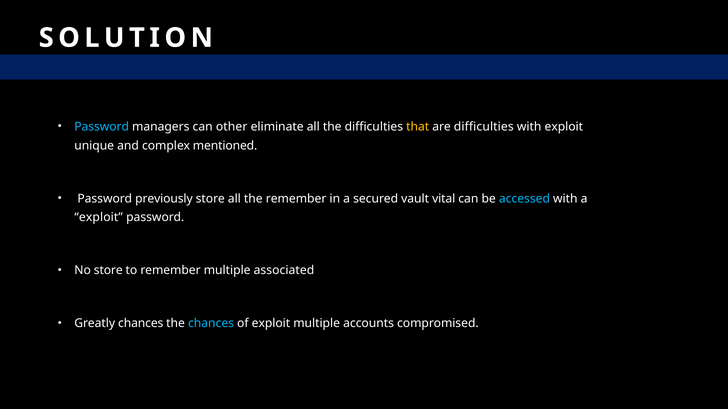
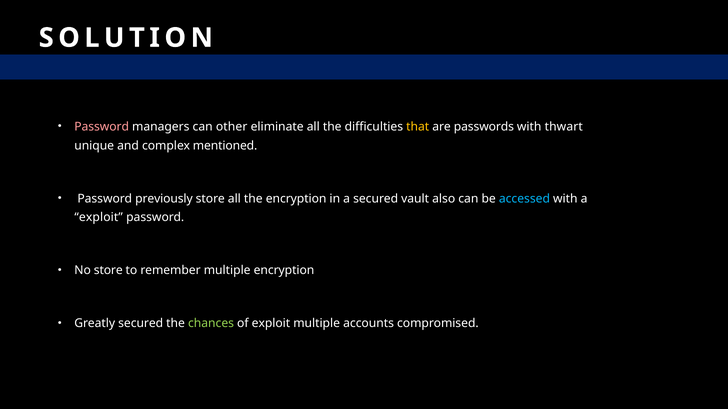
Password colour: light blue -> pink (102, 127)
are difficulties: difficulties -> passwords (484, 127)
with exploit: exploit -> thwart (564, 127)
the remember: remember -> encryption (296, 199)
vital: vital -> also (444, 199)
multiple associated: associated -> encryption (284, 271)
Greatly chances: chances -> secured (141, 324)
chances colour: light blue -> light green (211, 324)
